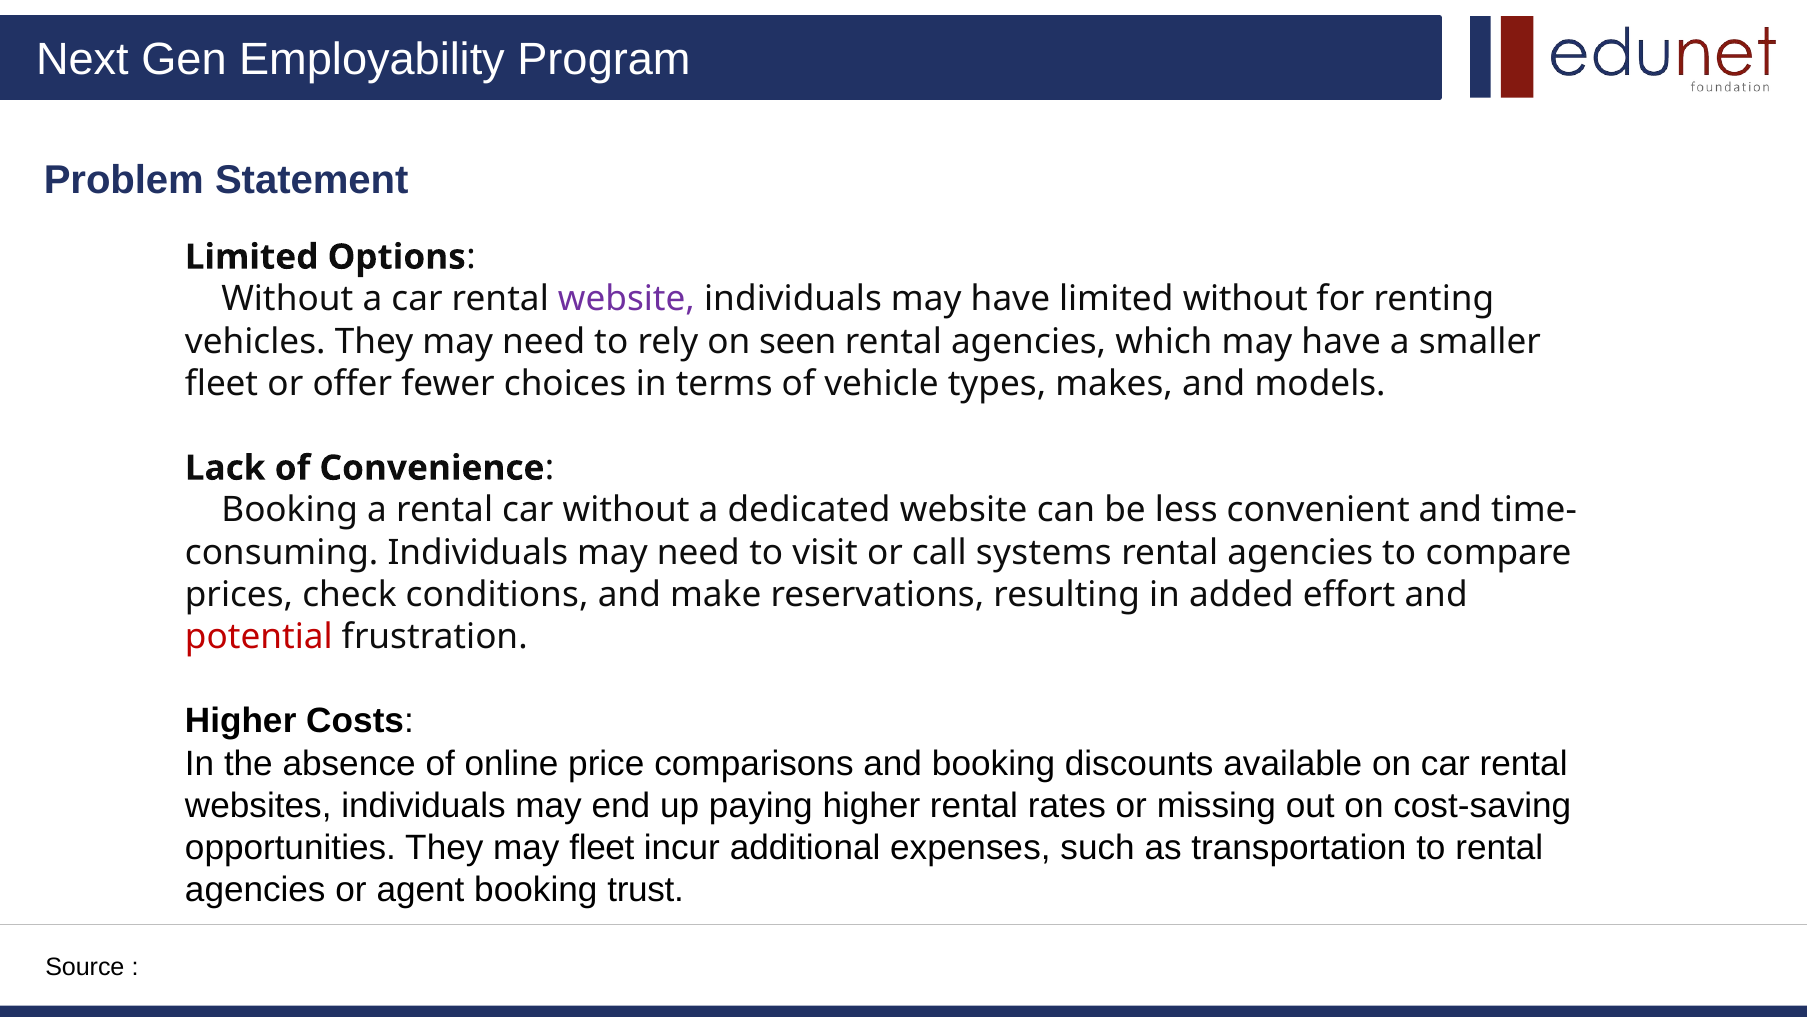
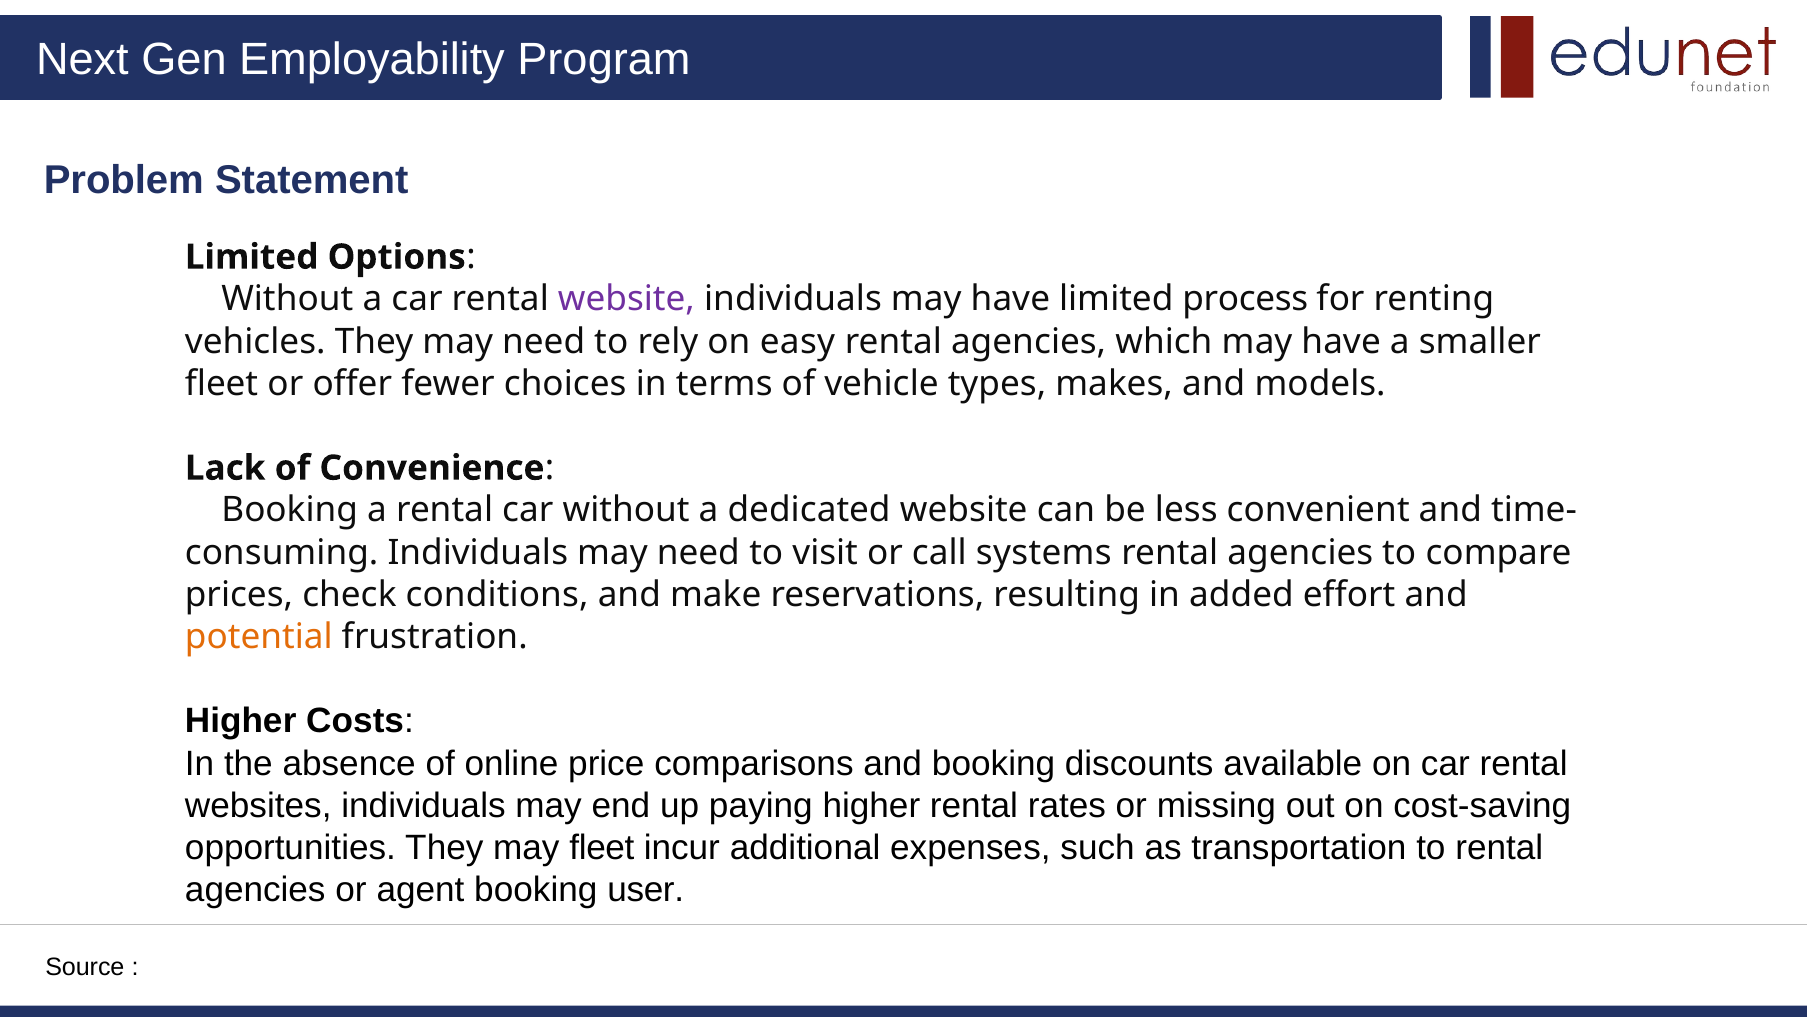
limited without: without -> process (1245, 299)
seen: seen -> easy (797, 341)
potential colour: red -> orange (259, 637)
trust: trust -> user (646, 890)
